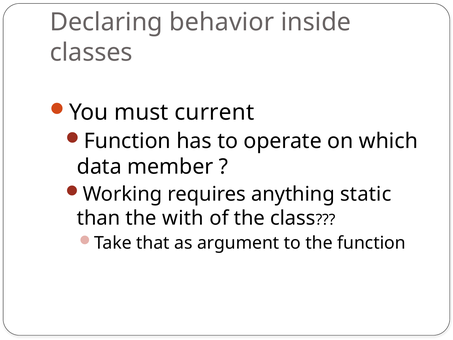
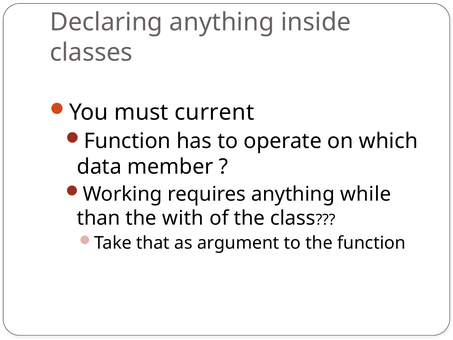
Declaring behavior: behavior -> anything (222, 22)
static: static -> while (366, 194)
